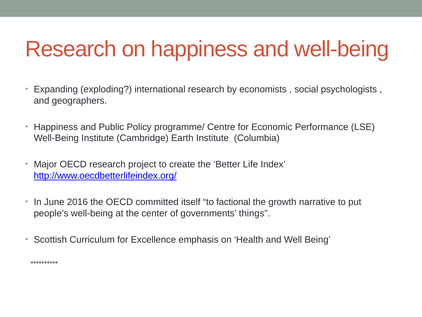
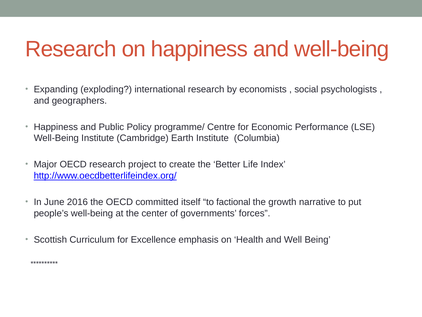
things: things -> forces (255, 213)
